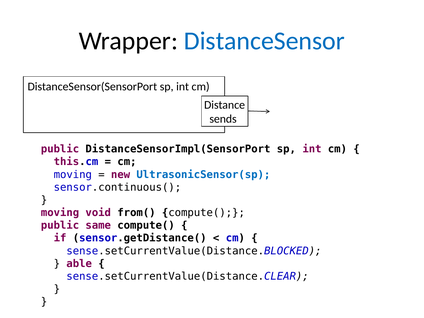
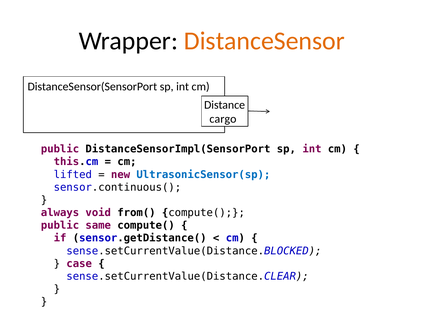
DistanceSensor colour: blue -> orange (264, 41)
sends: sends -> cargo (223, 119)
moving: moving -> lifted (73, 175)
moving: moving -> always (60, 213)
able: able -> case (79, 264)
